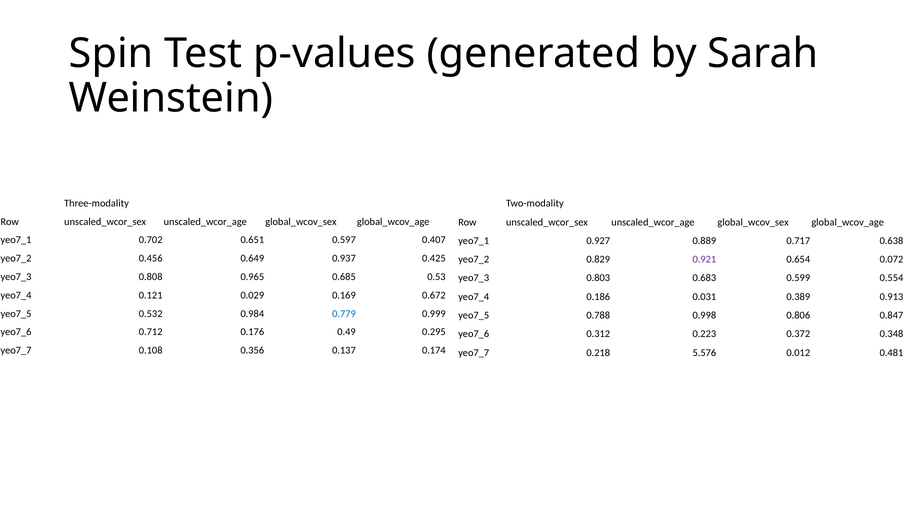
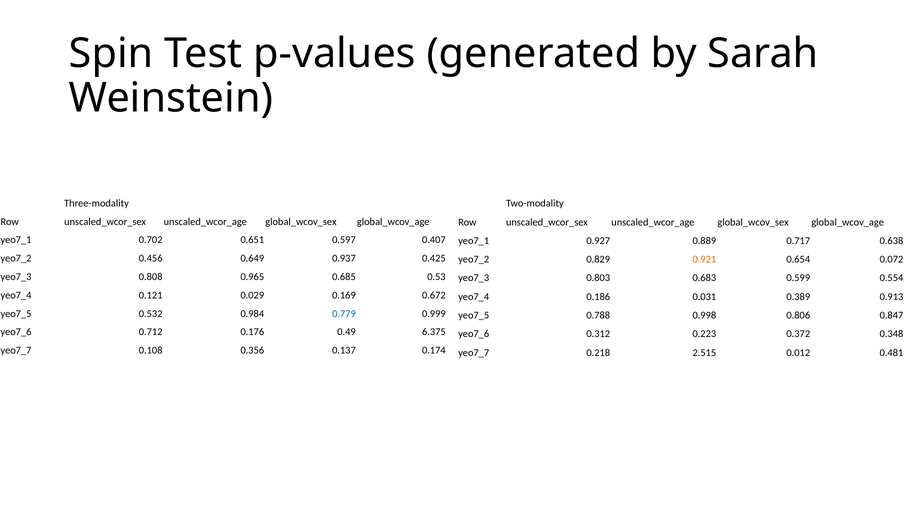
0.921 colour: purple -> orange (704, 260)
0.295: 0.295 -> 6.375 (434, 332)
5.576: 5.576 -> 2.515 (704, 353)
